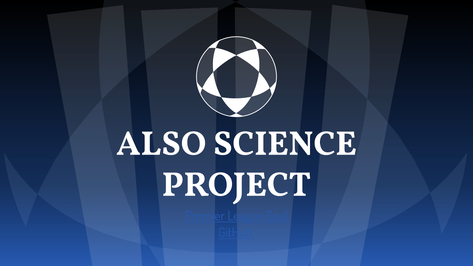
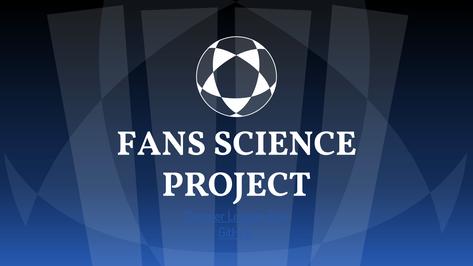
ALSO: ALSO -> FANS (161, 144)
